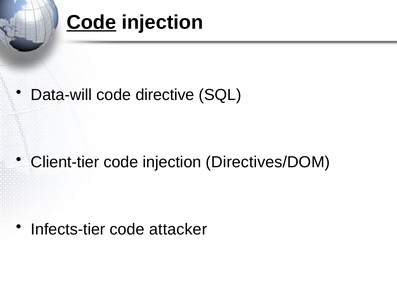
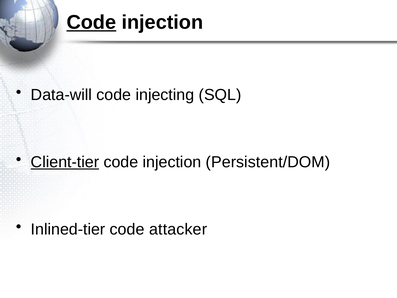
directive: directive -> injecting (165, 95)
Client-tier underline: none -> present (65, 162)
Directives/DOM: Directives/DOM -> Persistent/DOM (268, 162)
Infects-tier: Infects-tier -> Inlined-tier (68, 229)
